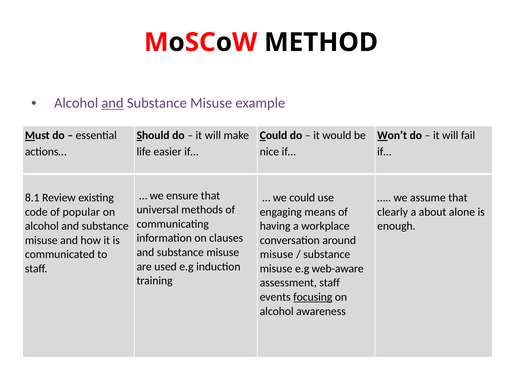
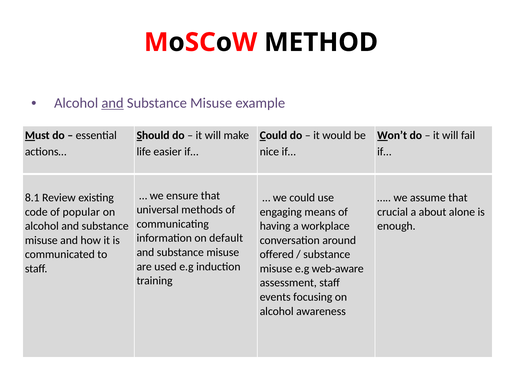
clearly: clearly -> crucial (393, 212)
clauses: clauses -> default (226, 238)
misuse: misuse -> offered (277, 254)
focusing underline: present -> none (313, 297)
